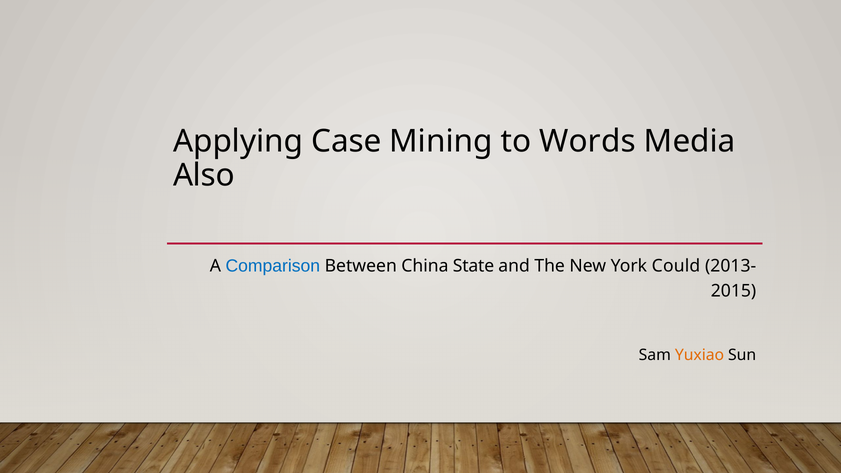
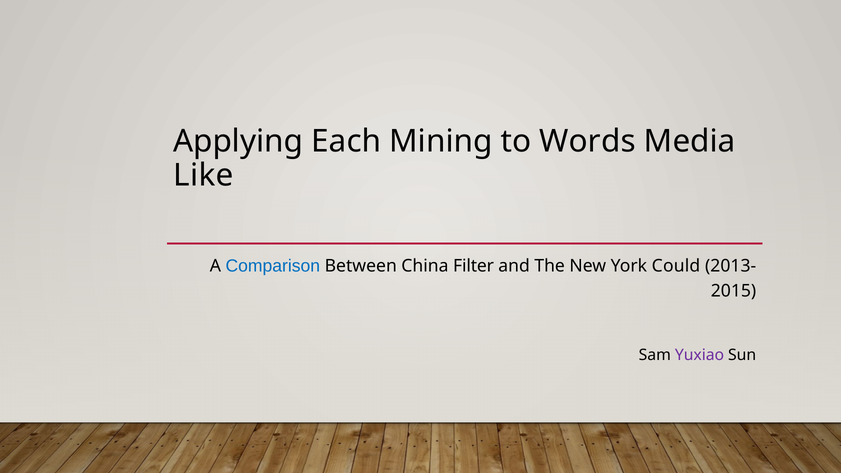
Case: Case -> Each (346, 141)
Also: Also -> Like (204, 176)
State: State -> Filter (473, 266)
Yuxiao colour: orange -> purple (700, 355)
